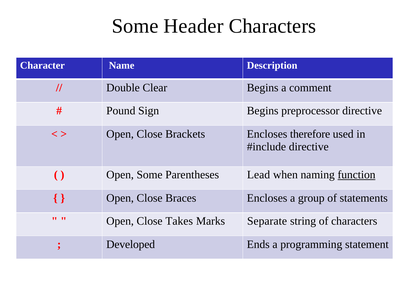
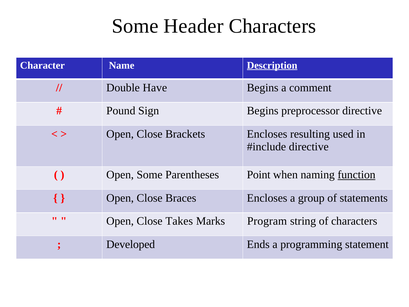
Description underline: none -> present (272, 65)
Clear: Clear -> Have (155, 88)
therefore: therefore -> resulting (310, 134)
Lead: Lead -> Point (259, 175)
Separate: Separate -> Program (267, 221)
